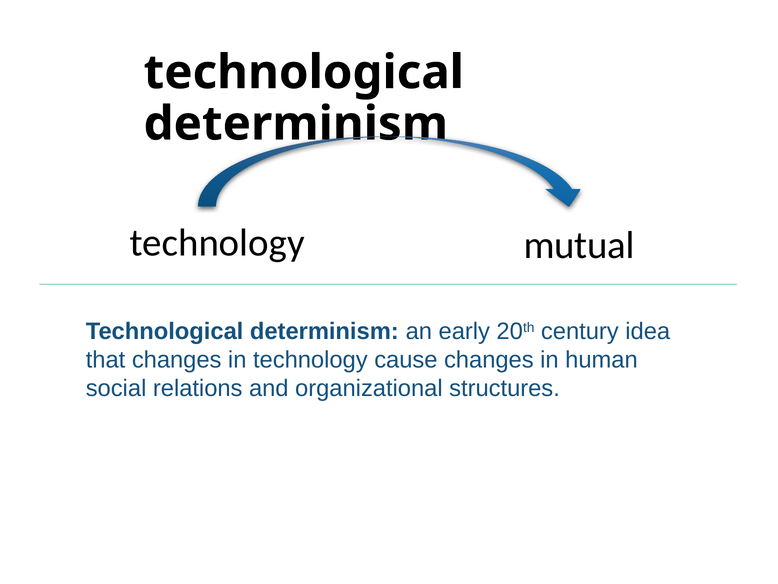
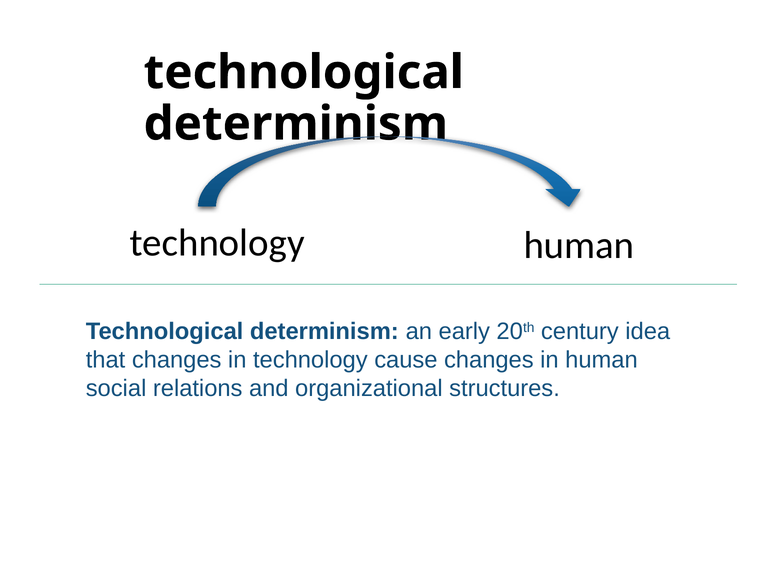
technology mutual: mutual -> human (579, 245)
